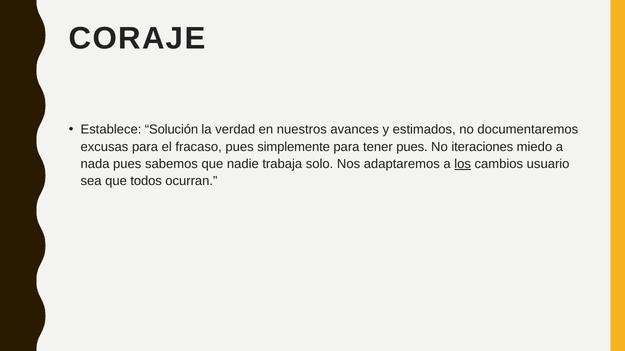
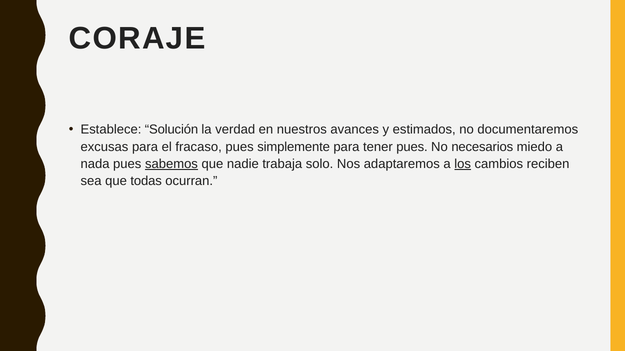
iteraciones: iteraciones -> necesarios (482, 147)
sabemos underline: none -> present (171, 164)
usuario: usuario -> reciben (548, 164)
todos: todos -> todas (146, 181)
